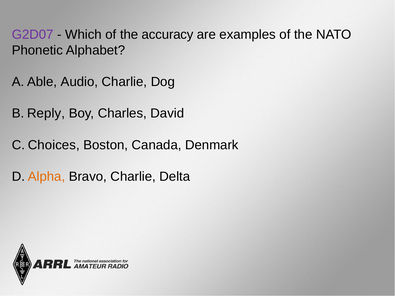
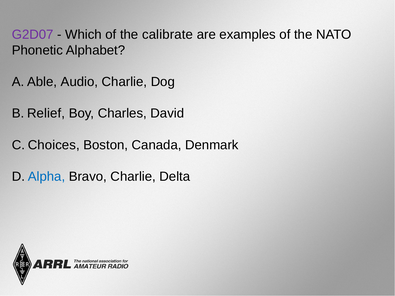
accuracy: accuracy -> calibrate (167, 34)
Reply: Reply -> Relief (46, 113)
Alpha colour: orange -> blue (46, 177)
